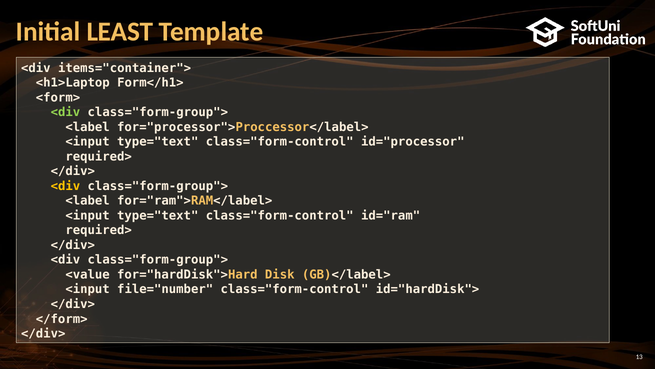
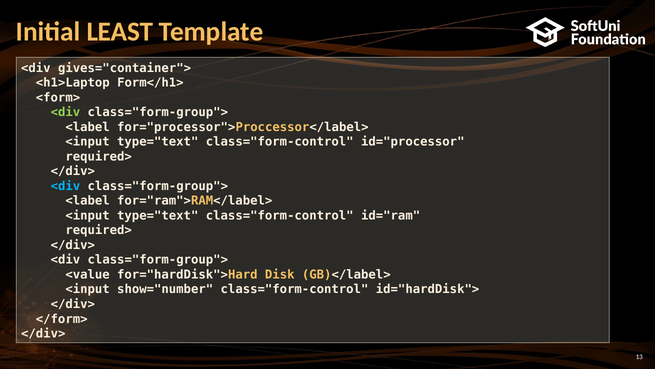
items="container">: items="container"> -> gives="container"> (125, 68)
<div colour: yellow -> light blue (65, 186)
file="number: file="number -> show="number (165, 289)
